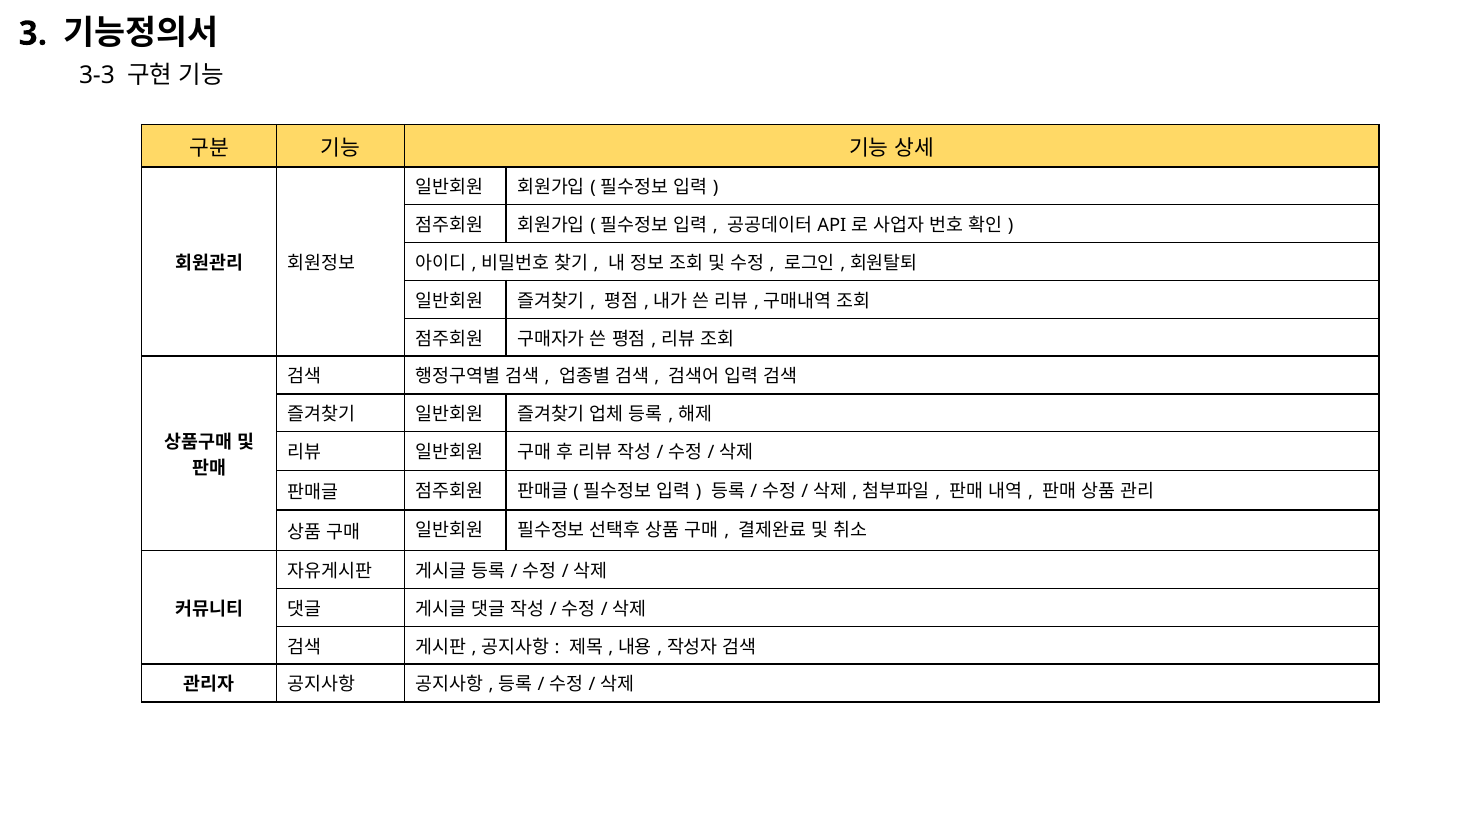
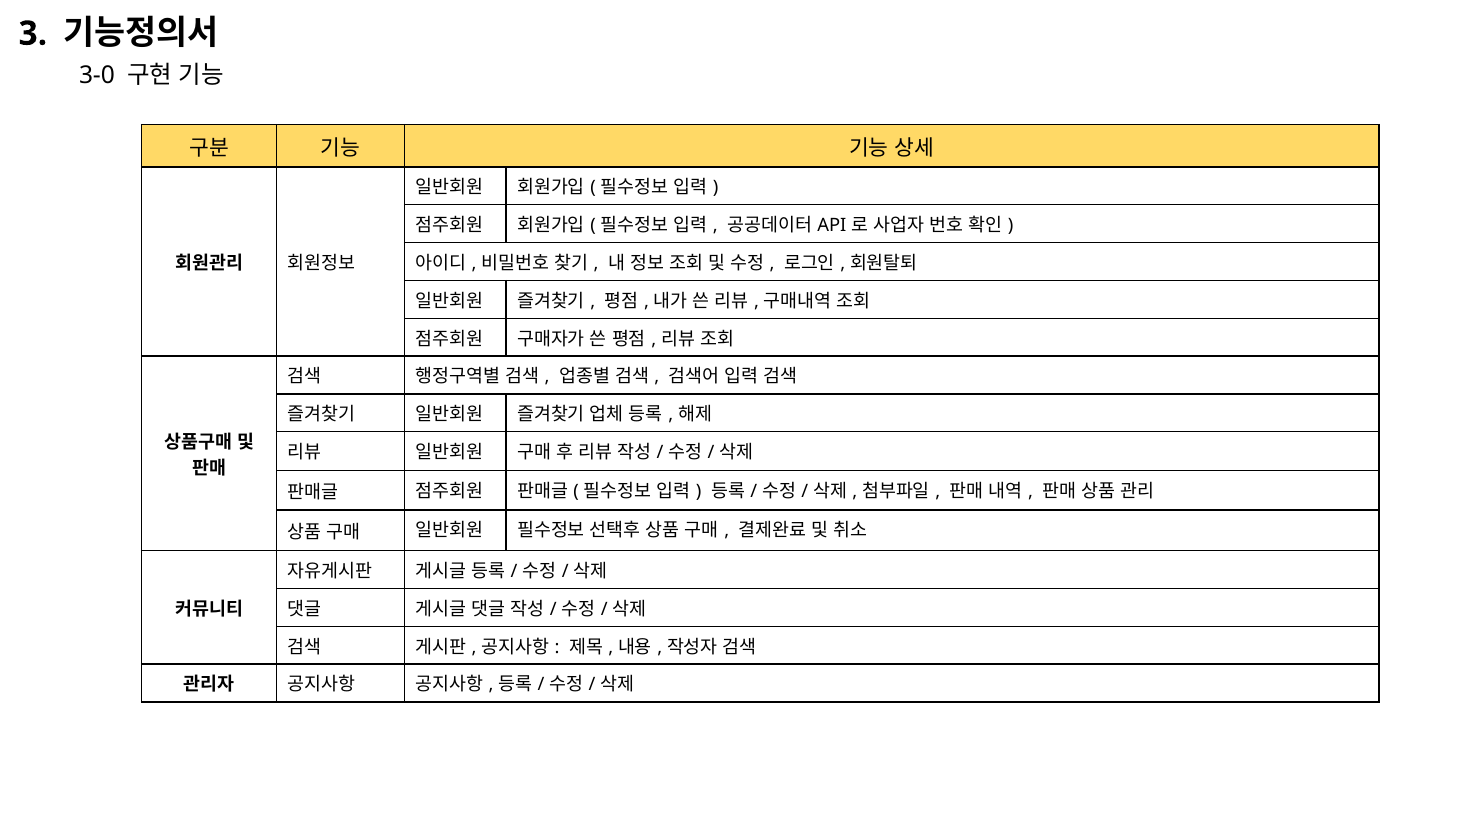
3-3: 3-3 -> 3-0 (97, 76)
